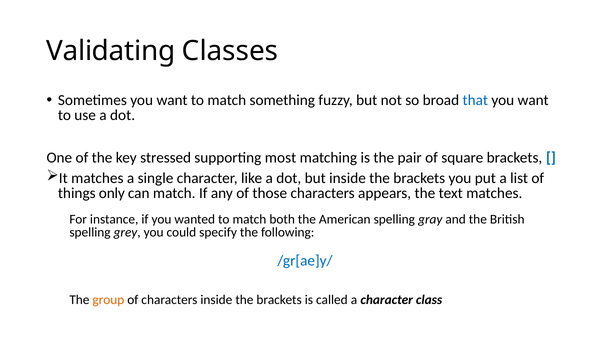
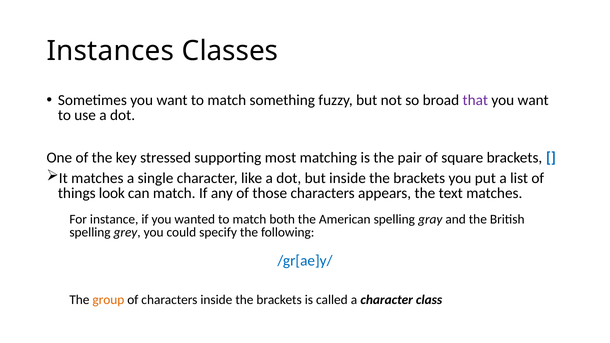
Validating: Validating -> Instances (110, 51)
that colour: blue -> purple (475, 100)
only: only -> look (112, 193)
